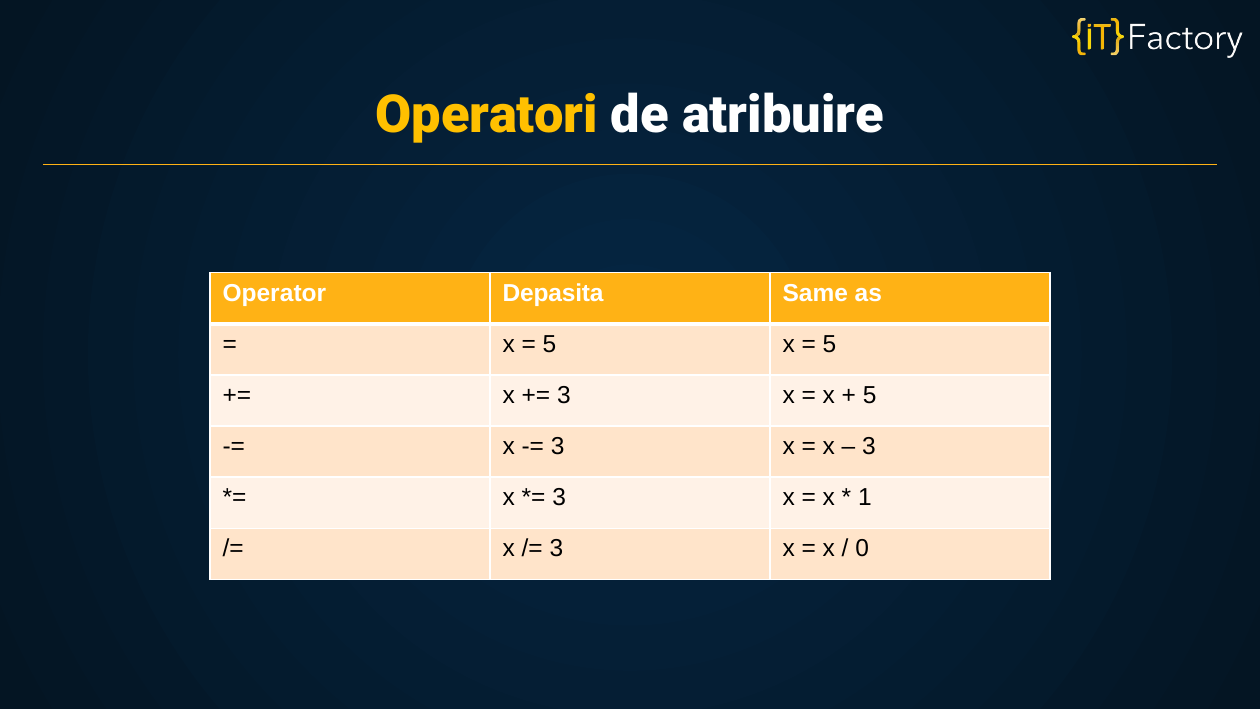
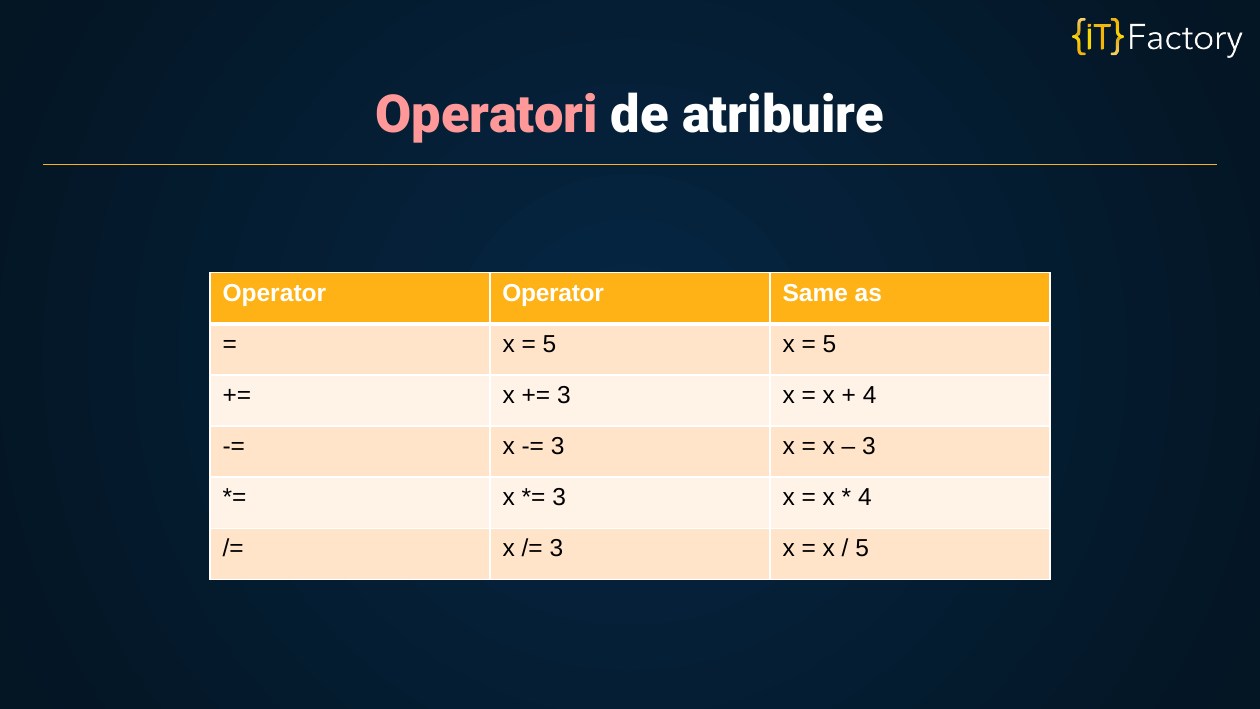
Operatori colour: yellow -> pink (487, 115)
Operator Depasita: Depasita -> Operator (553, 293)
5: 5 -> 4 (870, 395)
1: 1 -> 4 (865, 498)
0: 0 -> 5 (862, 549)
